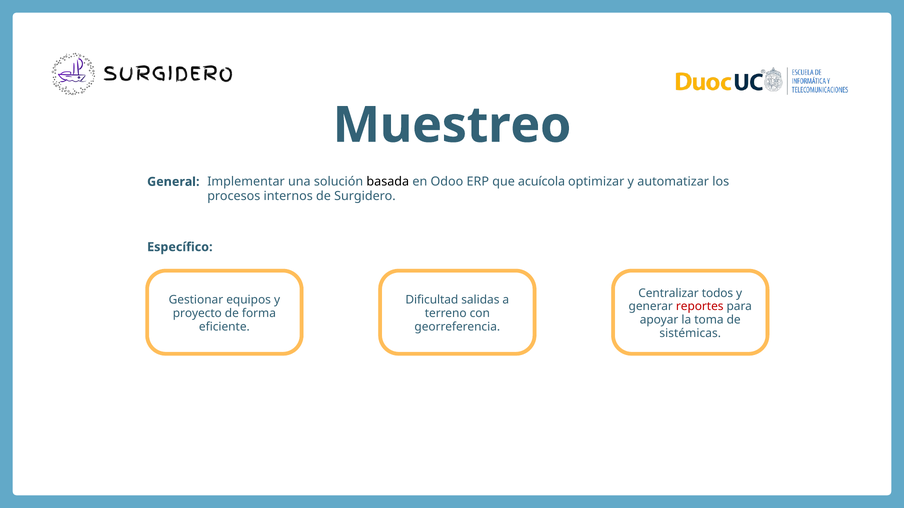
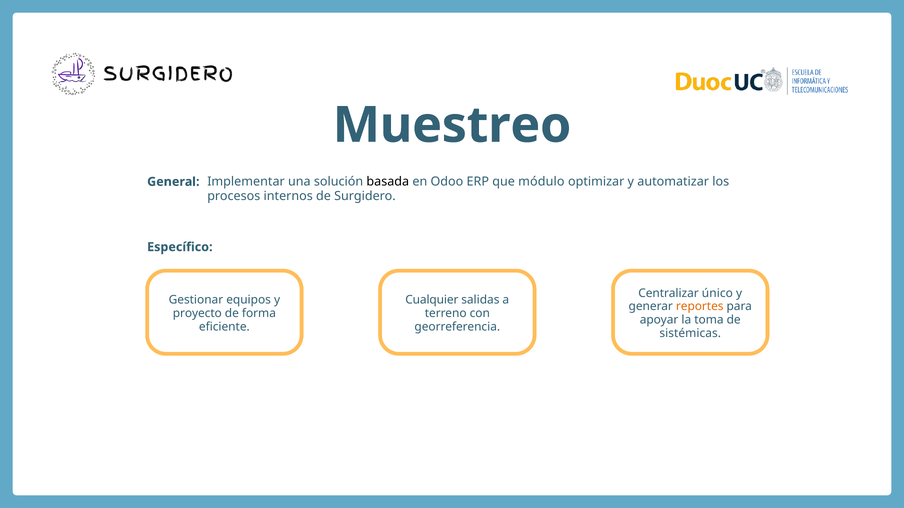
acuícola: acuícola -> módulo (541, 182)
todos: todos -> único (717, 293)
Dificultad: Dificultad -> Cualquier (432, 300)
reportes colour: red -> orange (700, 307)
